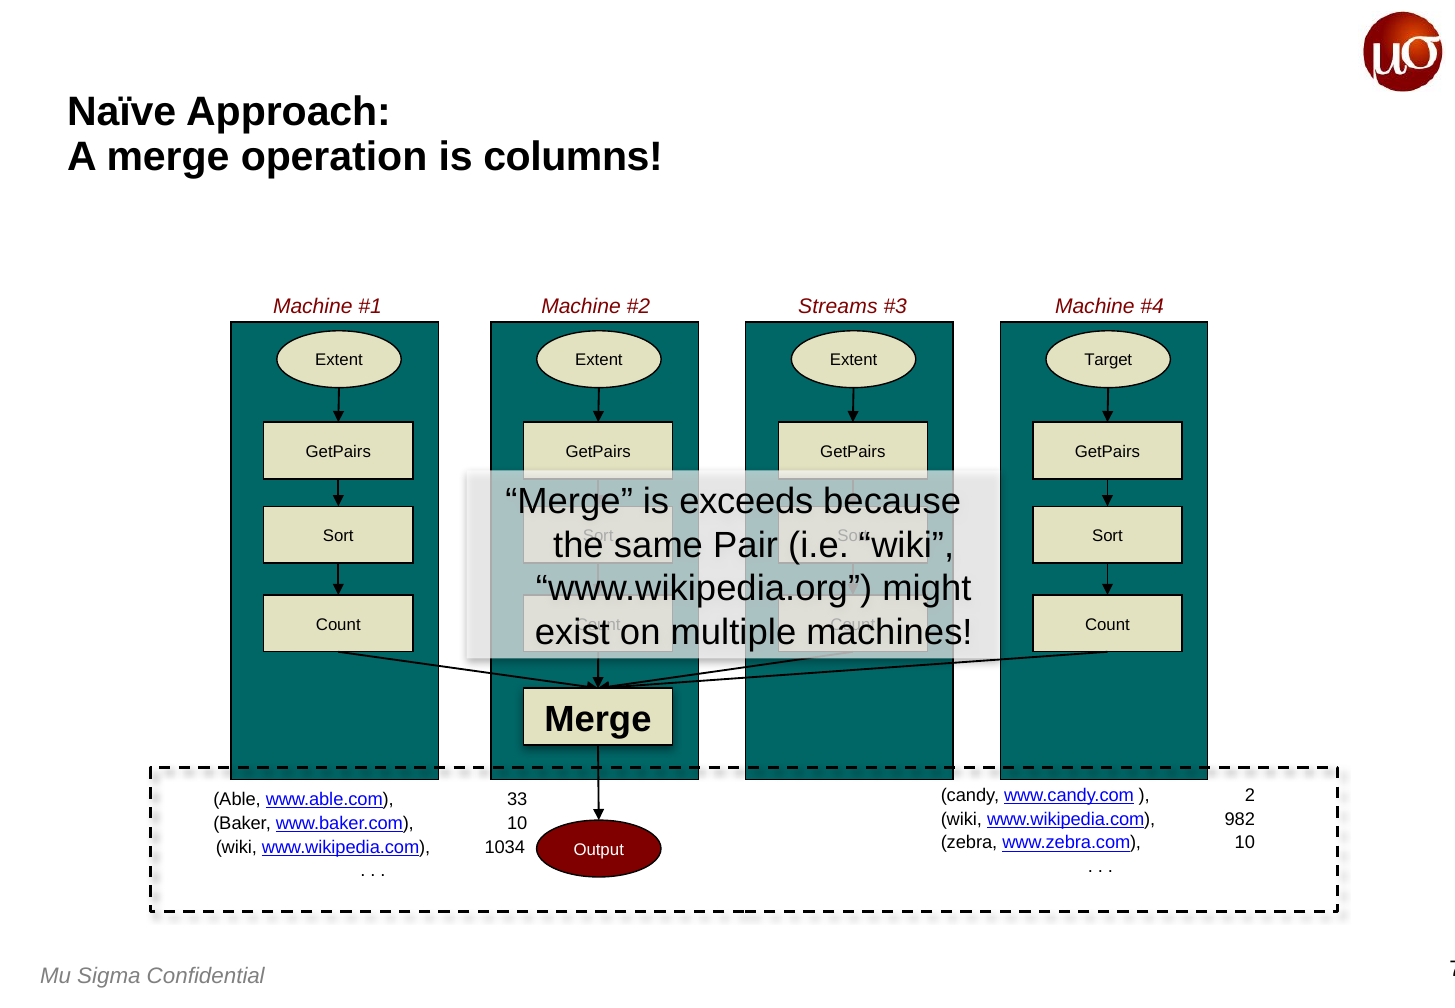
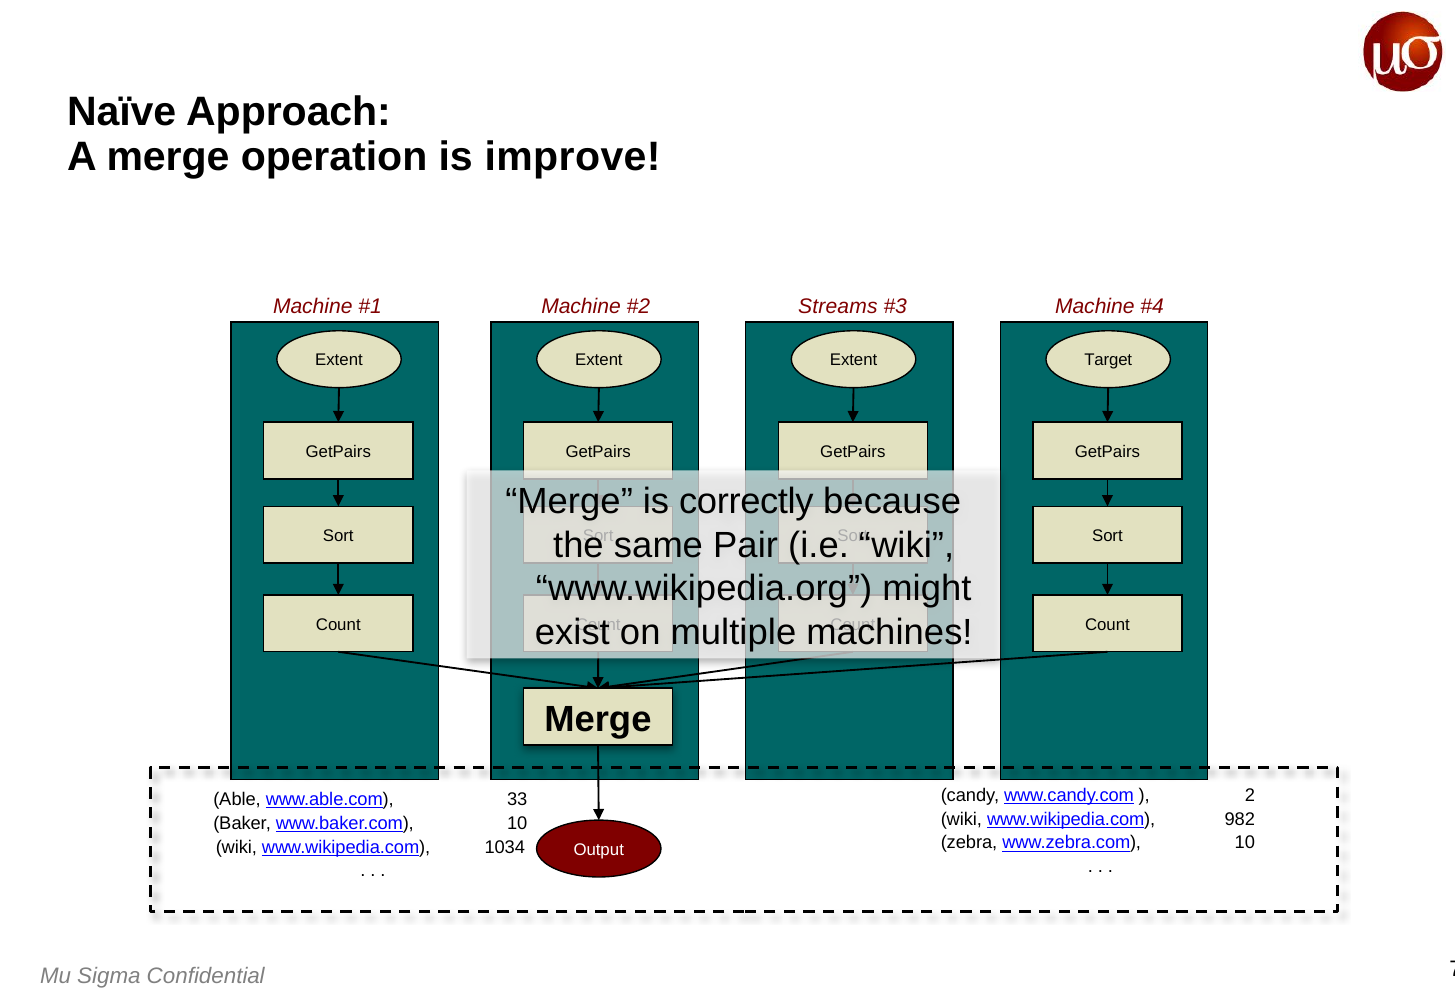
columns: columns -> improve (573, 157)
exceeds: exceeds -> correctly (746, 501)
